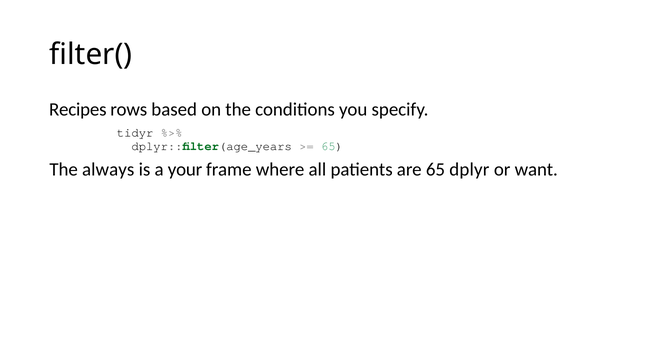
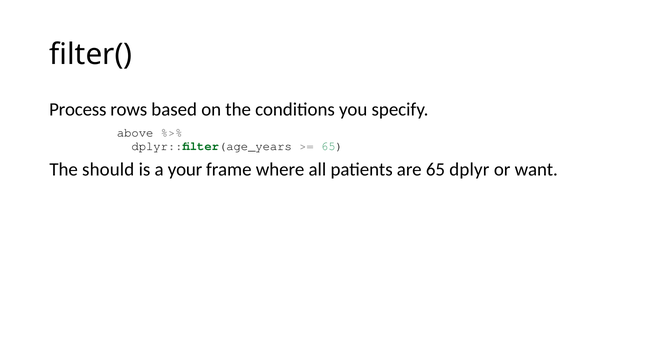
Recipes: Recipes -> Process (78, 110)
tidyr: tidyr -> above (135, 133)
always: always -> should (108, 170)
